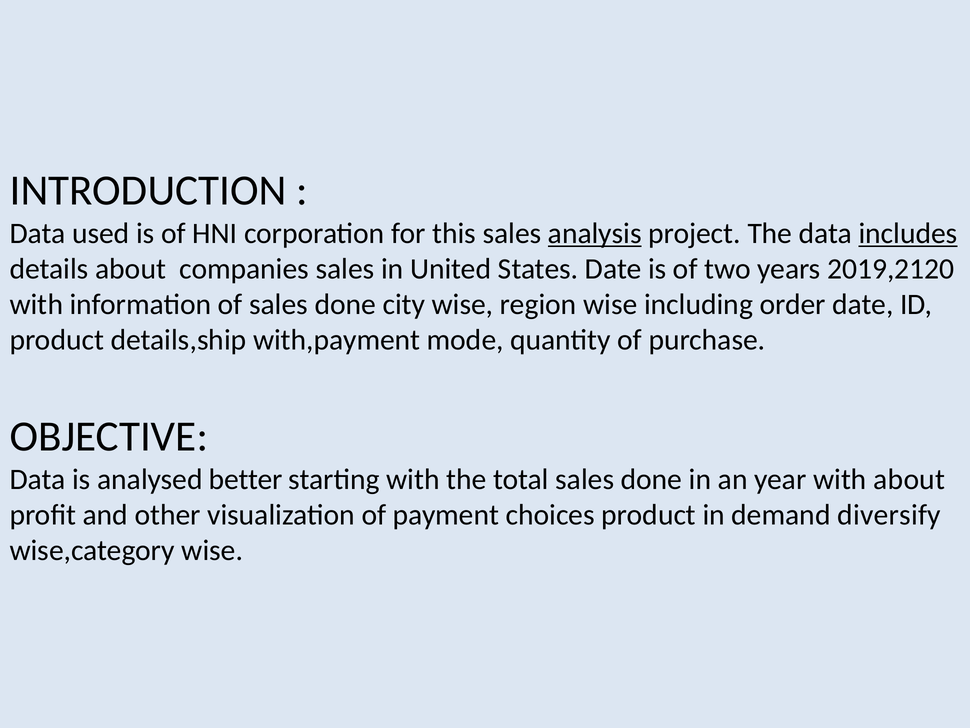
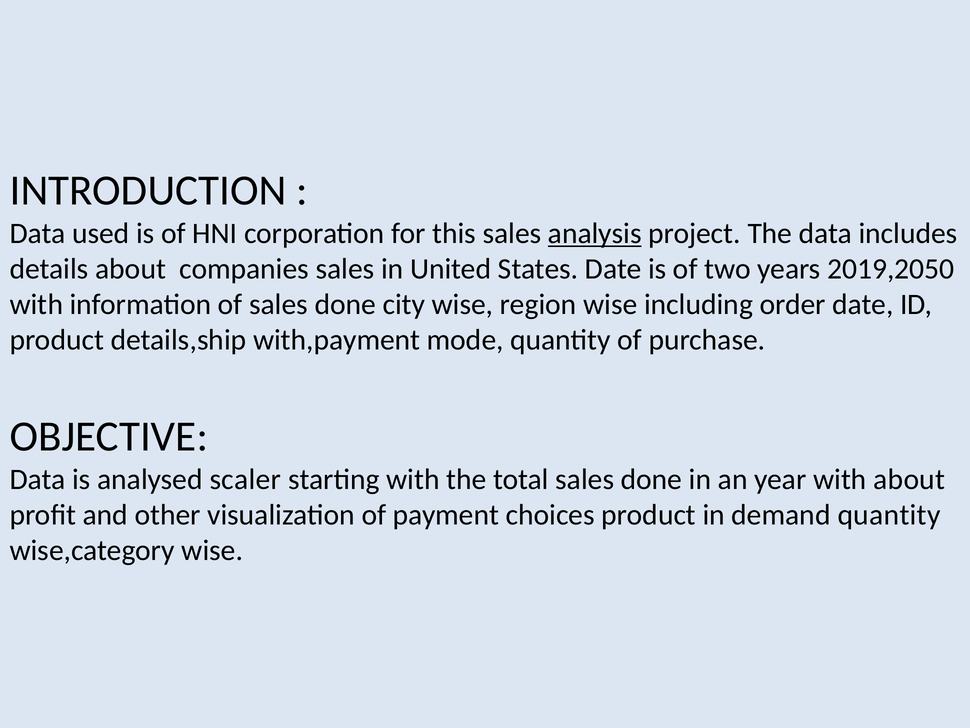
includes underline: present -> none (908, 233)
2019,2120: 2019,2120 -> 2019,2050 (891, 269)
better: better -> scaler (245, 479)
demand diversify: diversify -> quantity (889, 515)
